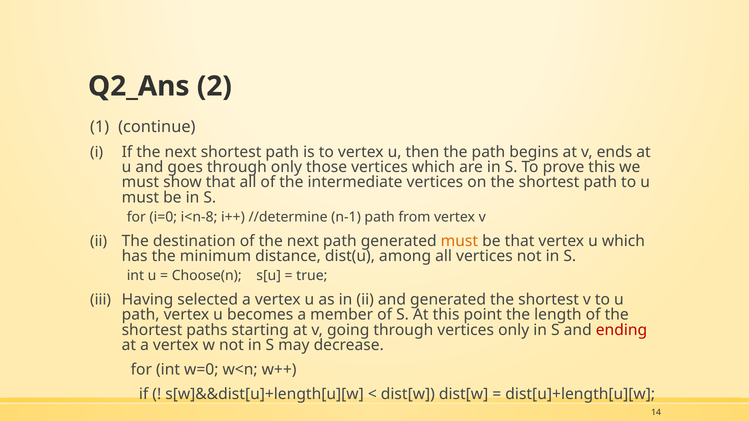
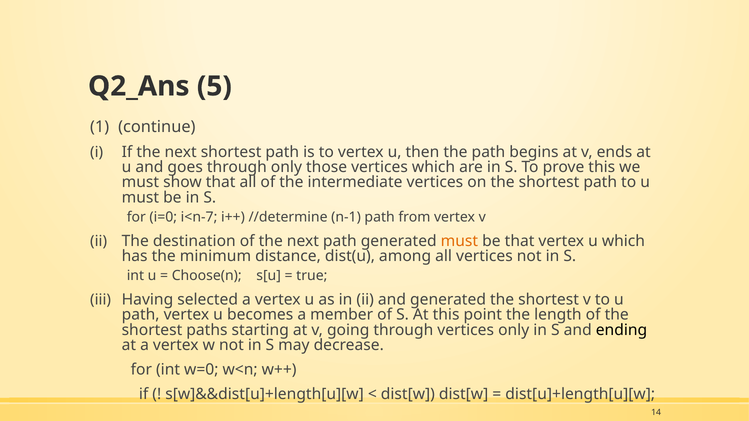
2: 2 -> 5 (214, 86)
i<n-8: i<n-8 -> i<n-7 (199, 217)
ending colour: red -> black (622, 330)
